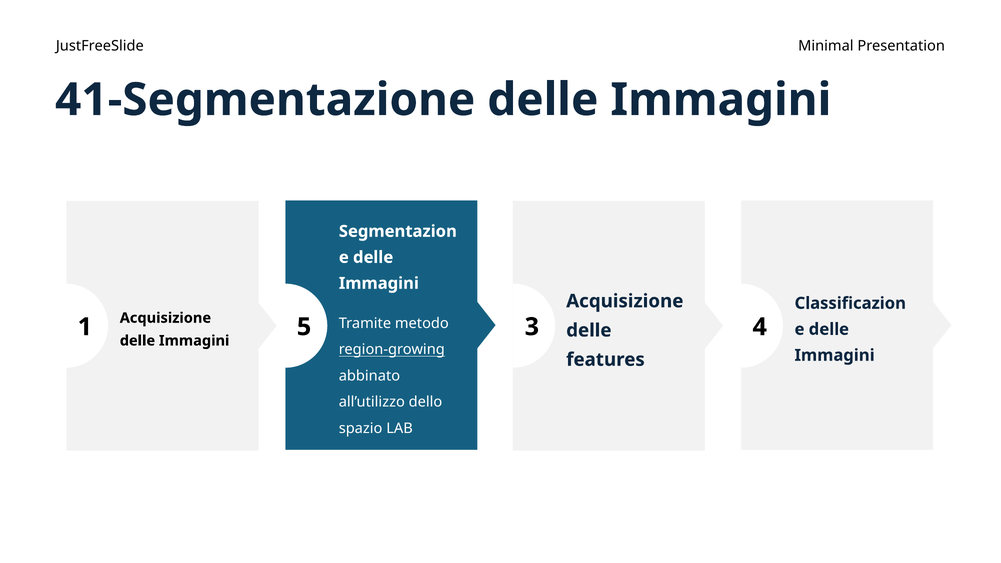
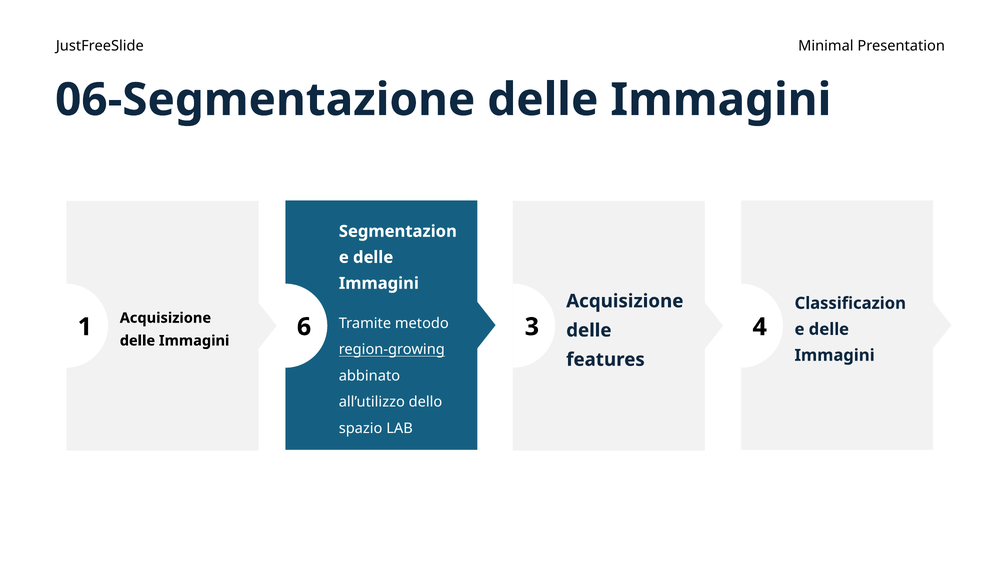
41-Segmentazione: 41-Segmentazione -> 06-Segmentazione (265, 100)
5: 5 -> 6 (304, 327)
